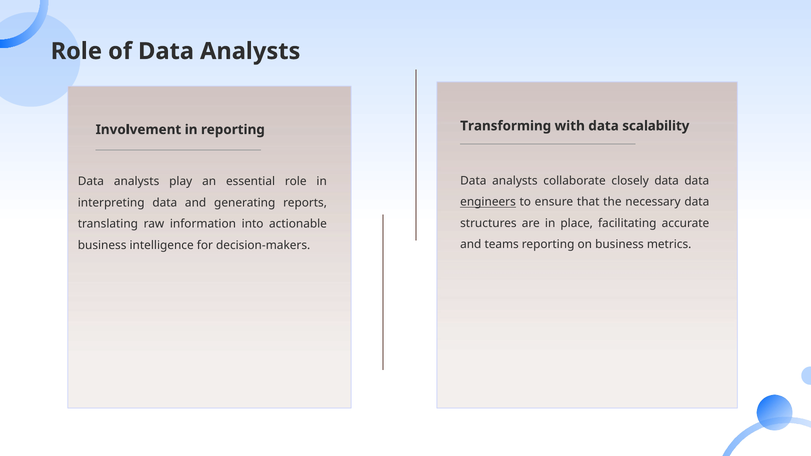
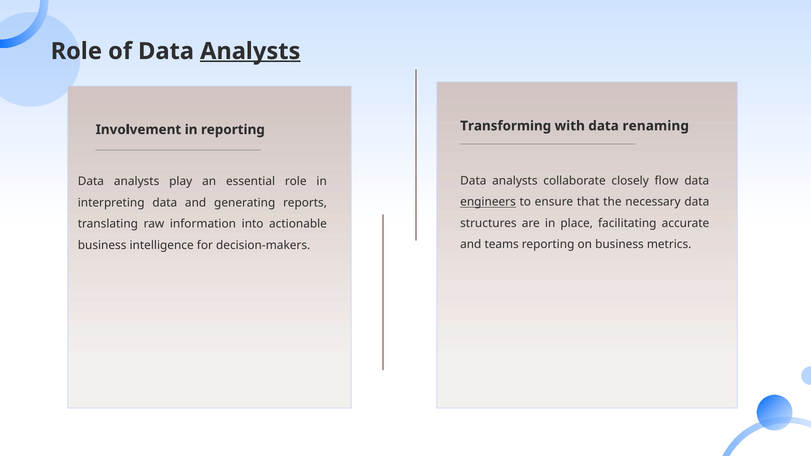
Analysts underline: none -> present (250, 51)
scalability: scalability -> renaming (656, 126)
closely data: data -> flow (667, 181)
